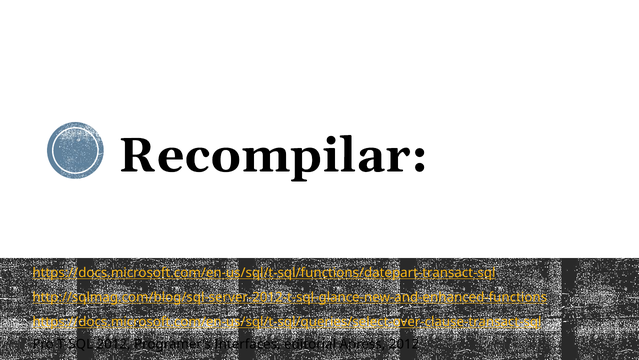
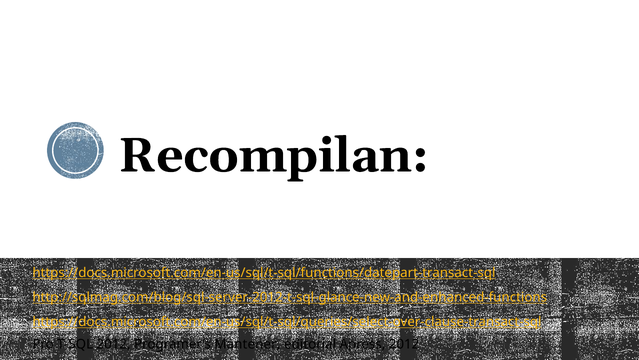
Recompilar: Recompilar -> Recompilan (274, 155)
Interfaces: Interfaces -> Mantener (247, 344)
